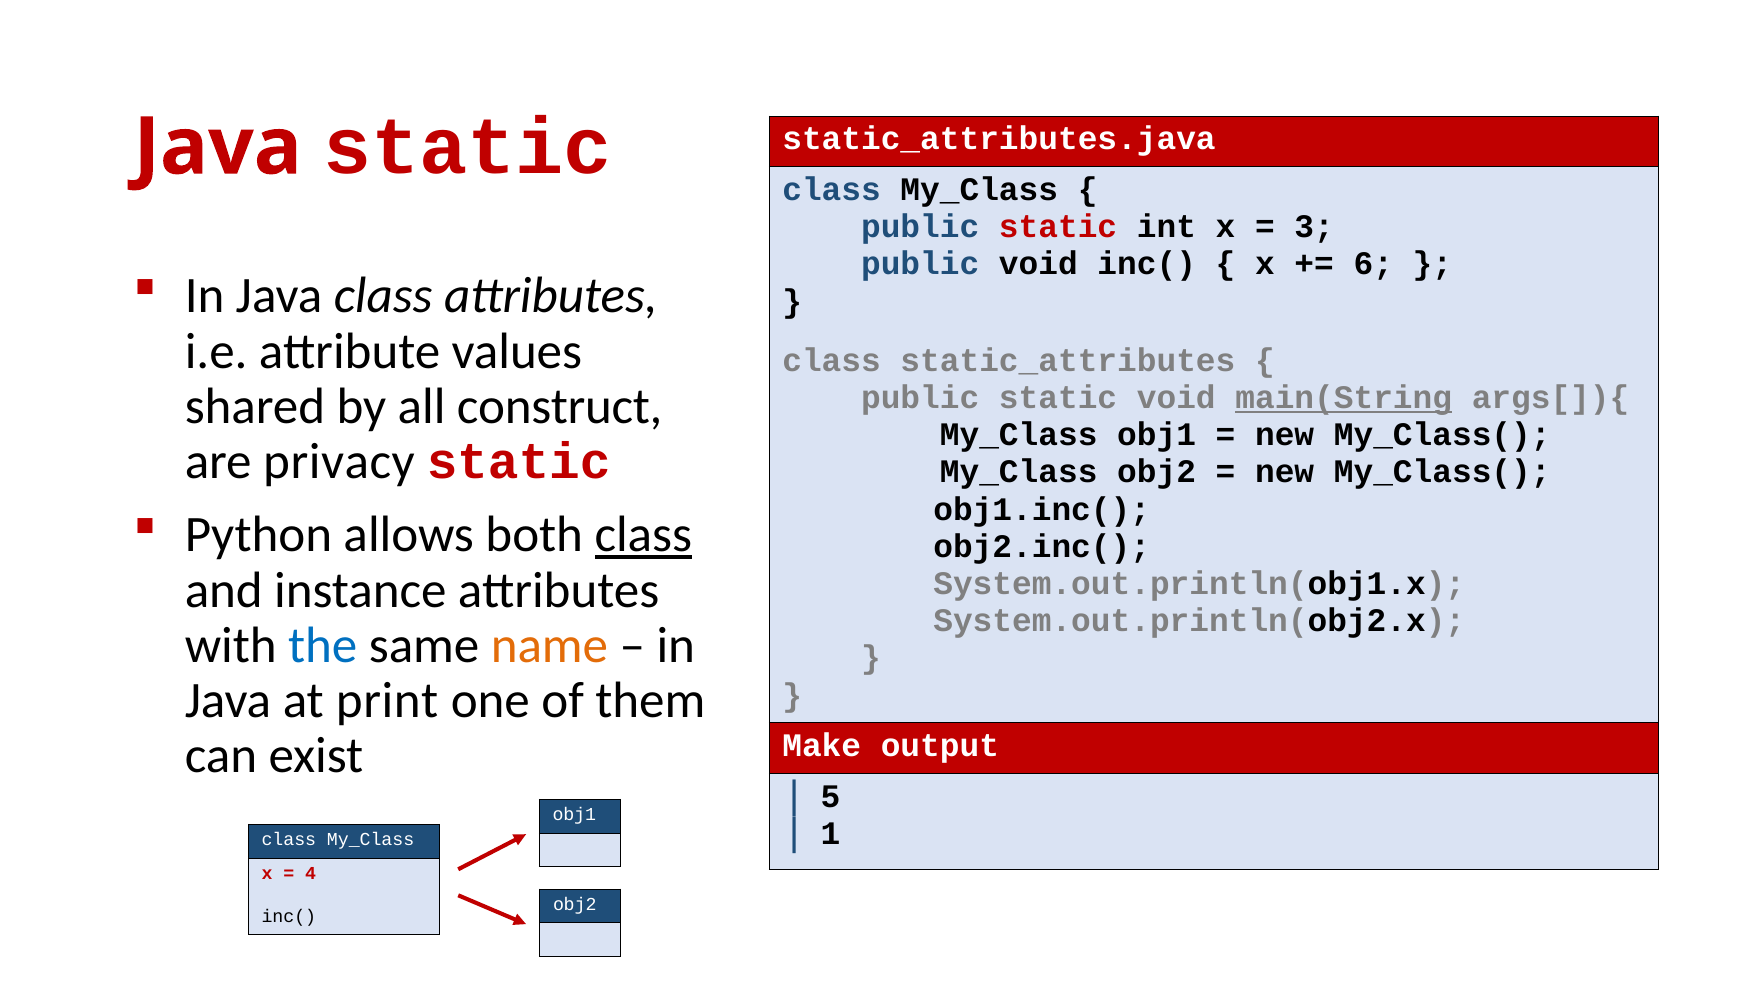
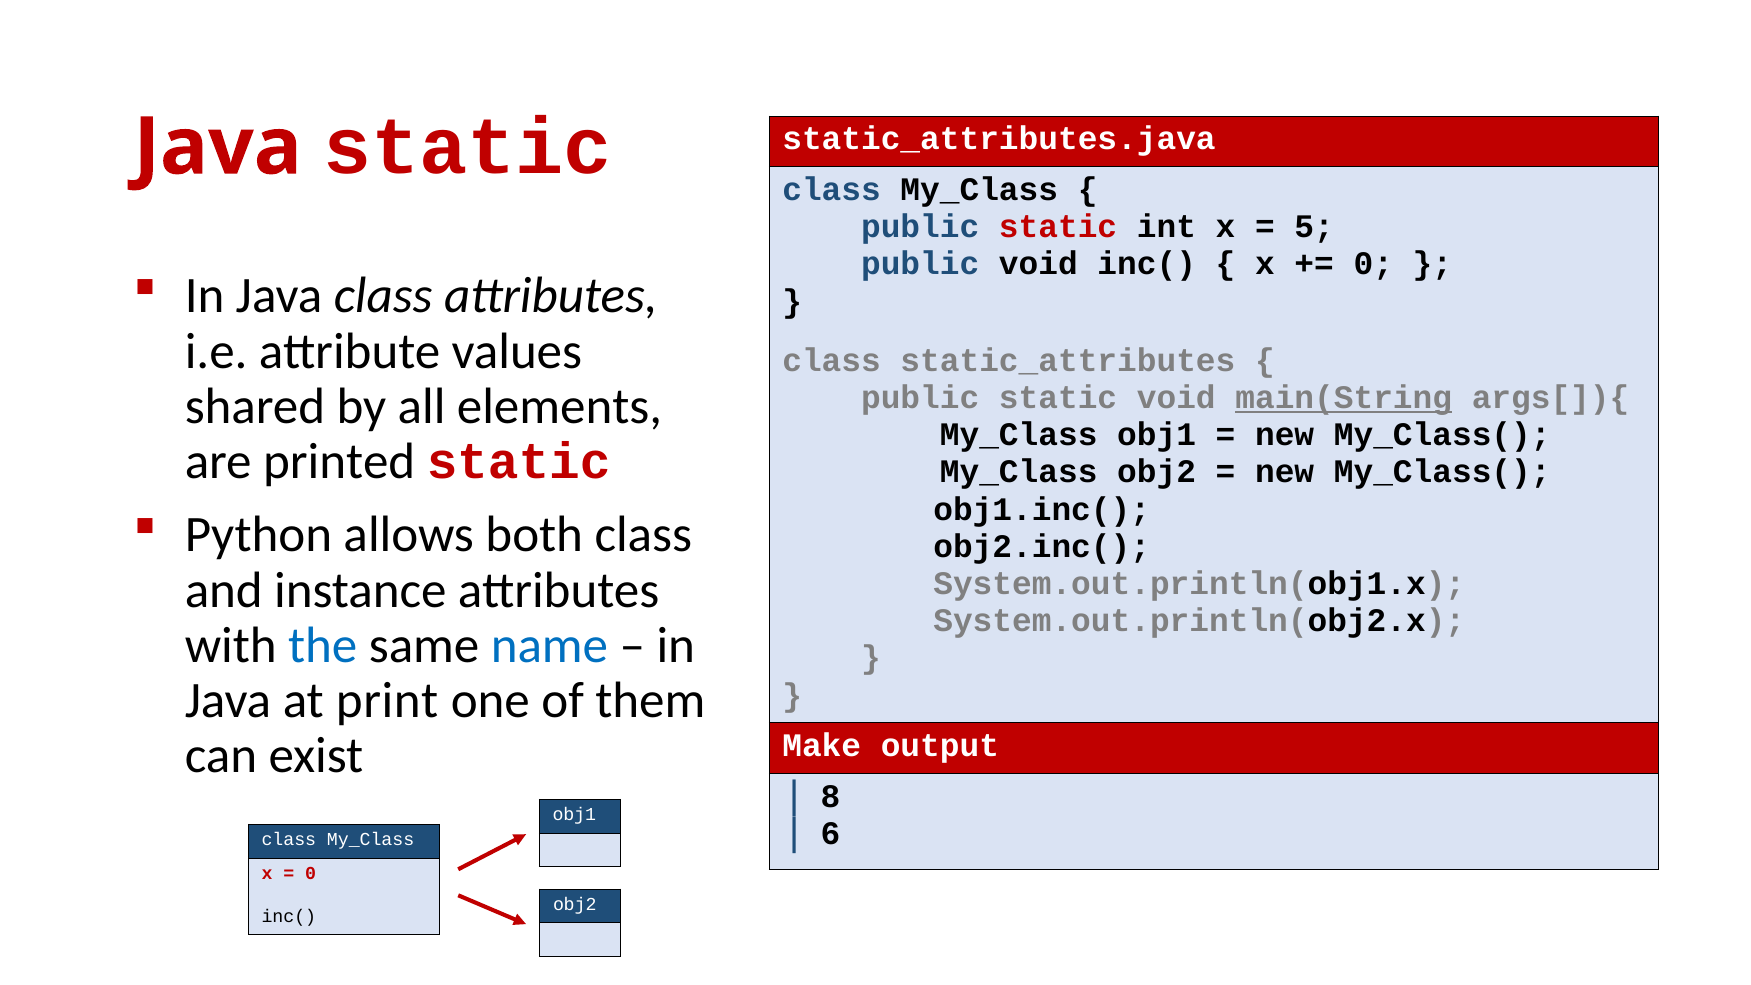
3: 3 -> 5 (1314, 227)
6: 6 -> 0 (1373, 264)
construct: construct -> elements (560, 406)
privacy: privacy -> printed (339, 462)
class underline: present -> none (643, 535)
name colour: orange -> blue (549, 645)
5: 5 -> 8 (830, 796)
1: 1 -> 6 (830, 833)
4: 4 -> 0 (311, 874)
